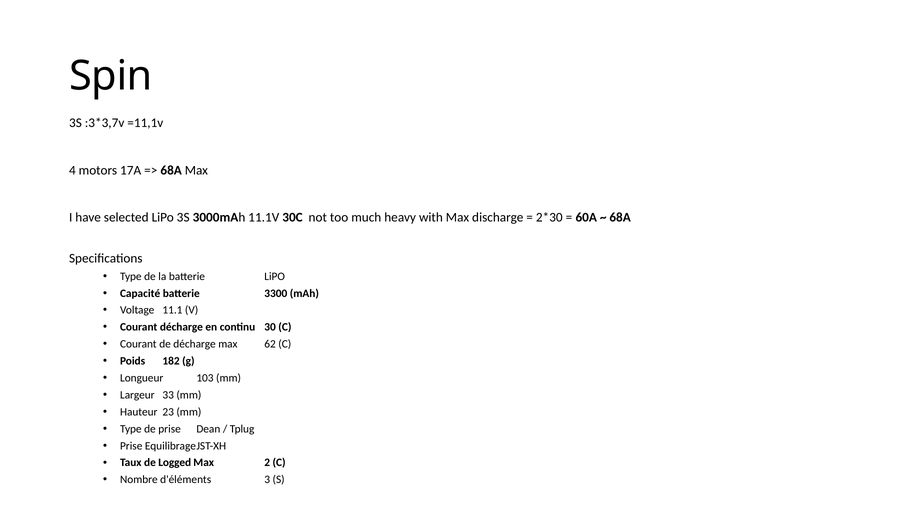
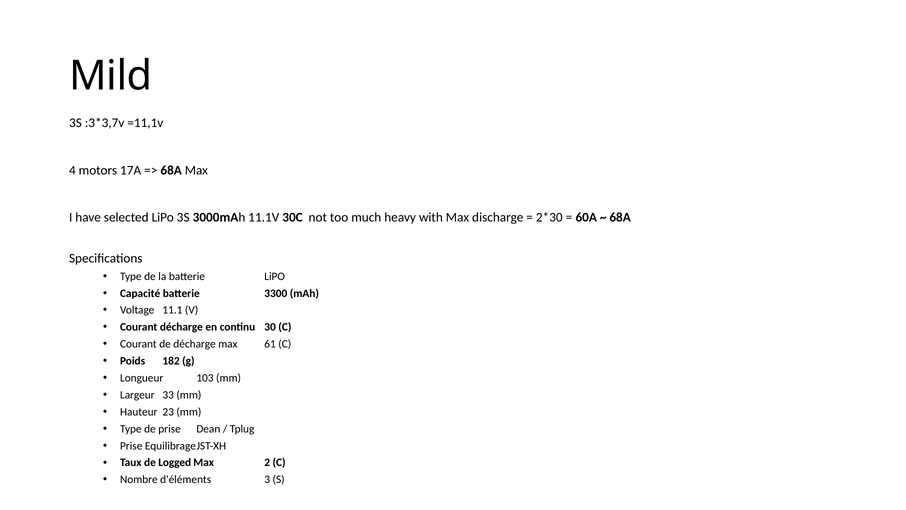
Spin: Spin -> Mild (111, 76)
62: 62 -> 61 (270, 344)
